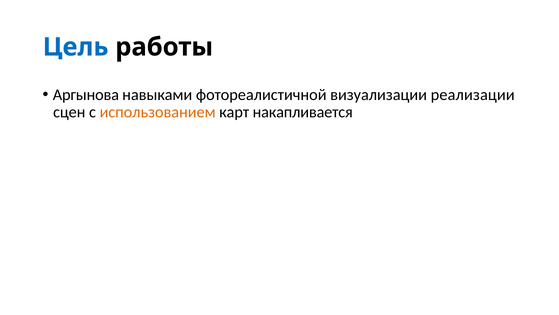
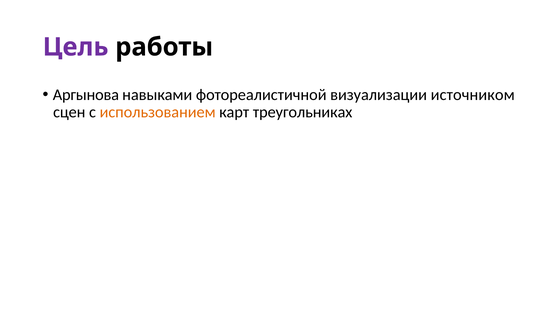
Цель colour: blue -> purple (76, 47)
реализации: реализации -> источником (473, 94)
накапливается: накапливается -> треугольниках (303, 112)
